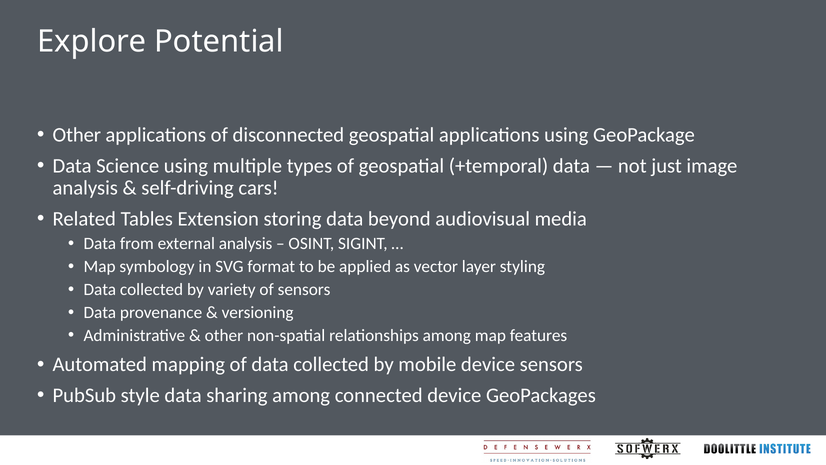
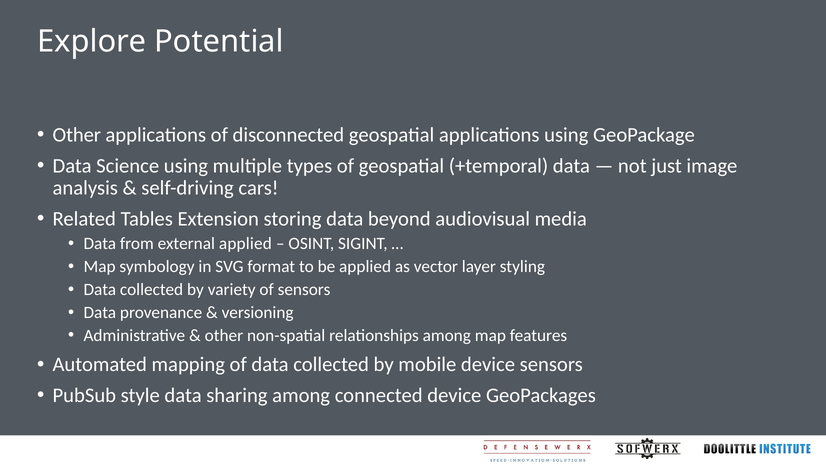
external analysis: analysis -> applied (245, 244)
